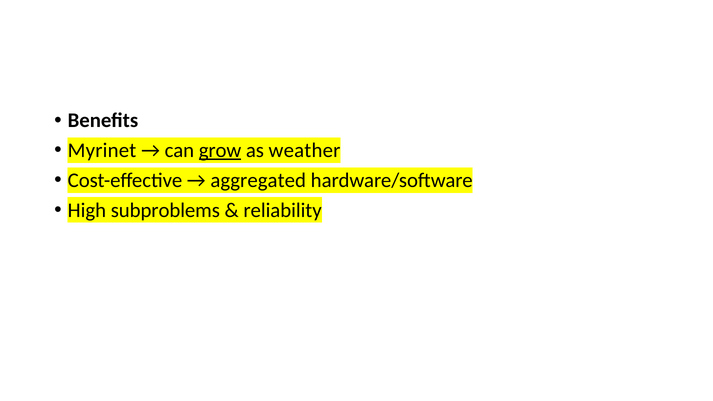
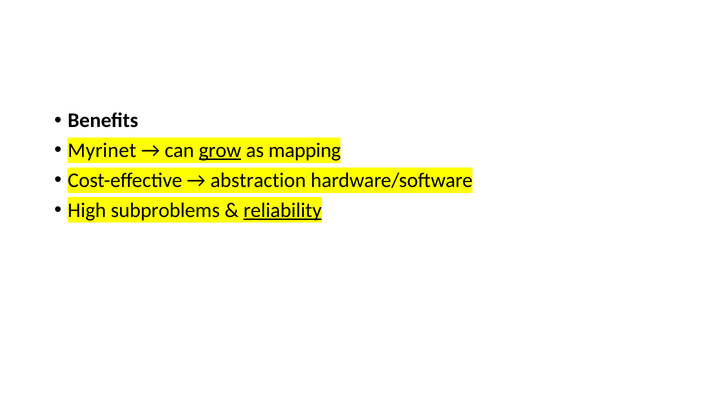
weather: weather -> mapping (305, 150)
aggregated: aggregated -> abstraction (258, 180)
reliability underline: none -> present (283, 210)
